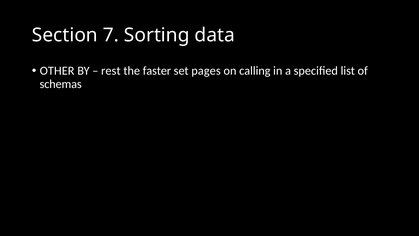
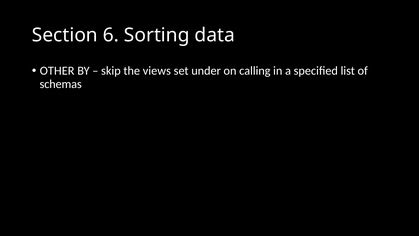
7: 7 -> 6 (111, 35)
rest: rest -> skip (111, 71)
faster: faster -> views (157, 71)
pages: pages -> under (206, 71)
